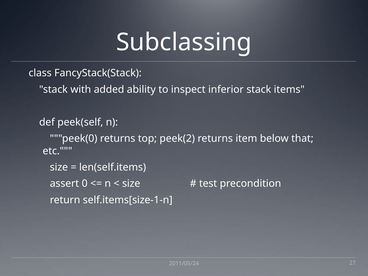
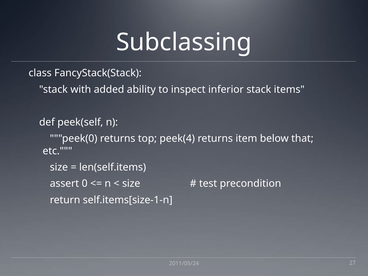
peek(2: peek(2 -> peek(4 (177, 139)
